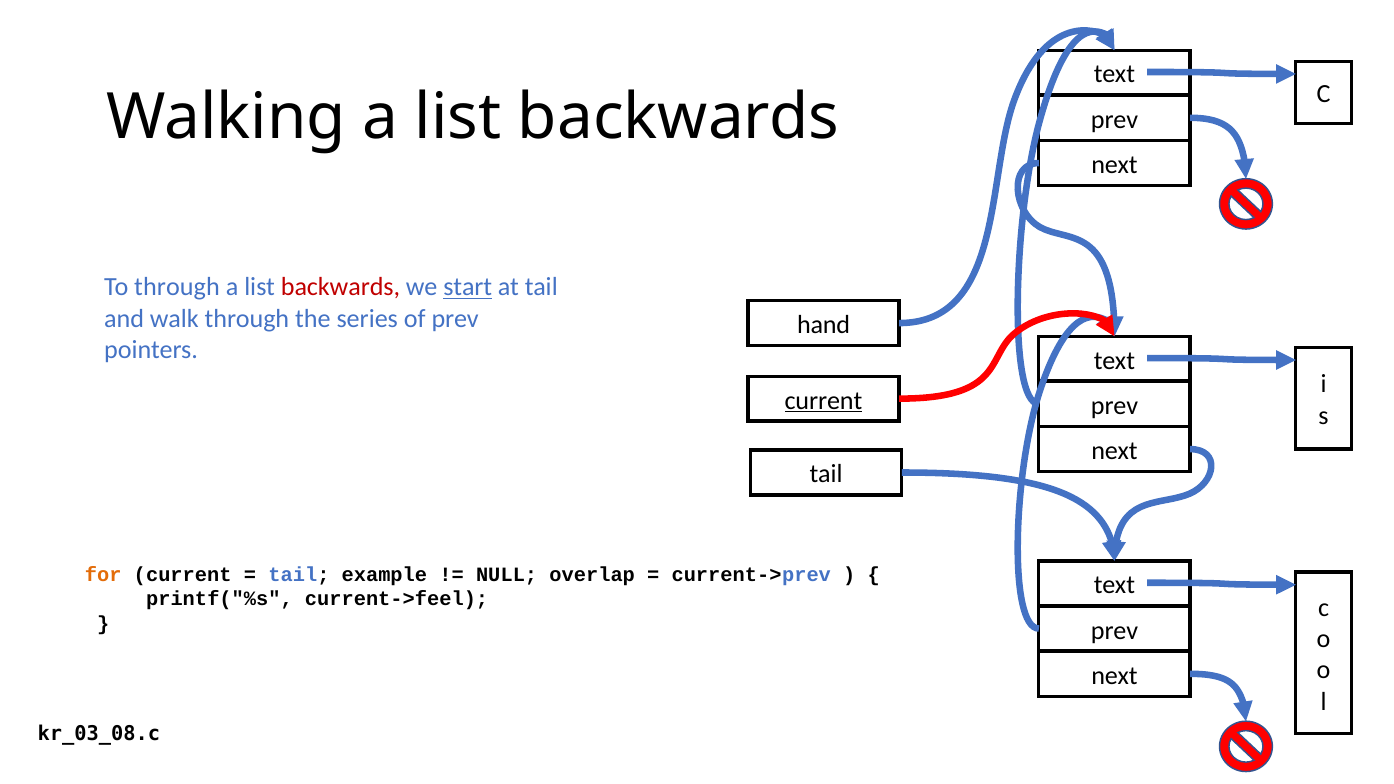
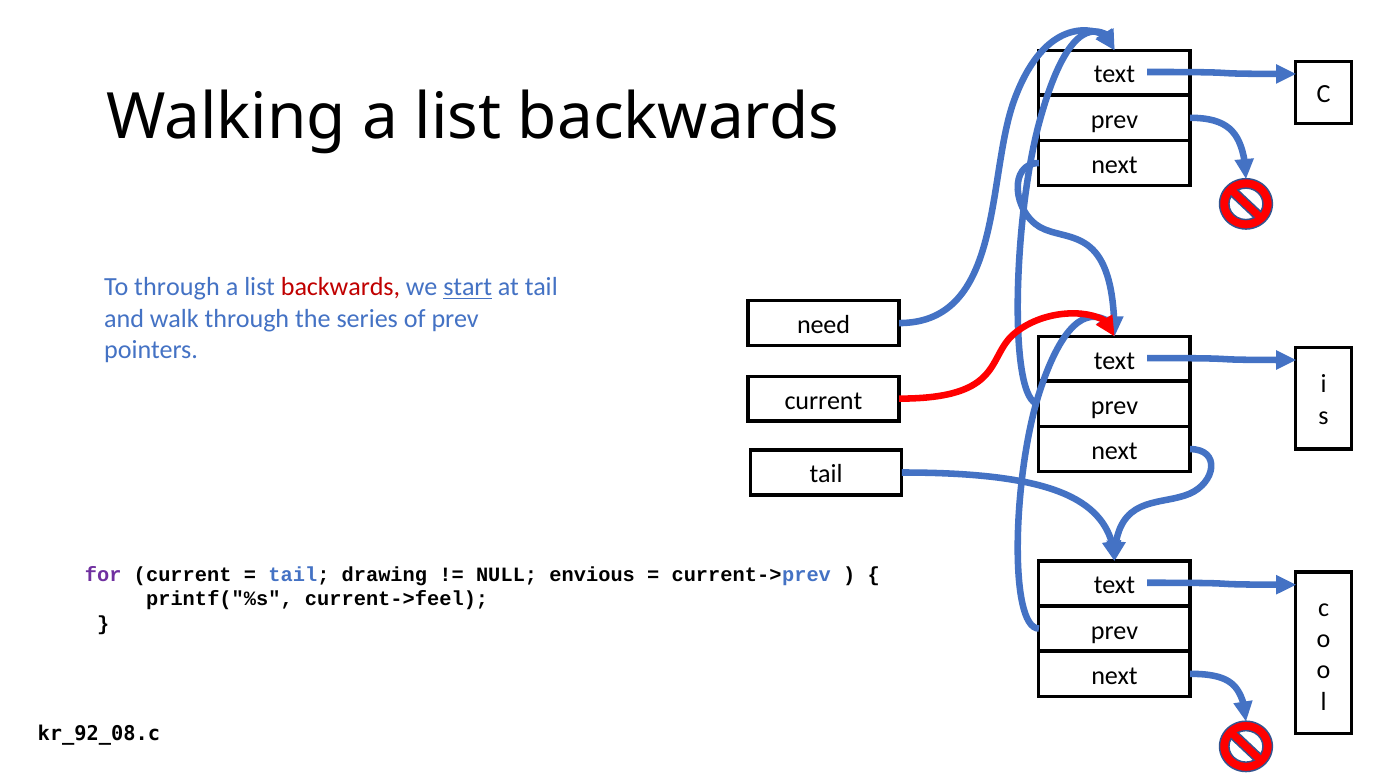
hand: hand -> need (824, 325)
current underline: present -> none (823, 401)
for colour: orange -> purple (103, 575)
example: example -> drawing (384, 575)
overlap: overlap -> envious (592, 575)
kr_03_08.c: kr_03_08.c -> kr_92_08.c (99, 734)
